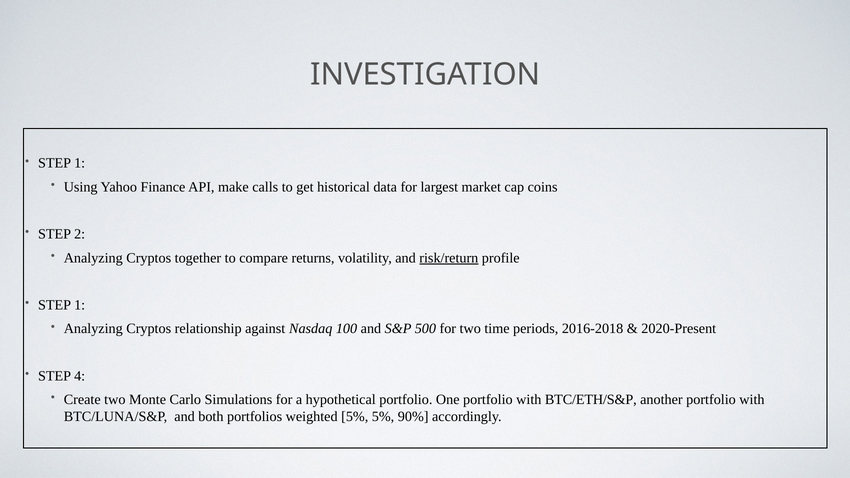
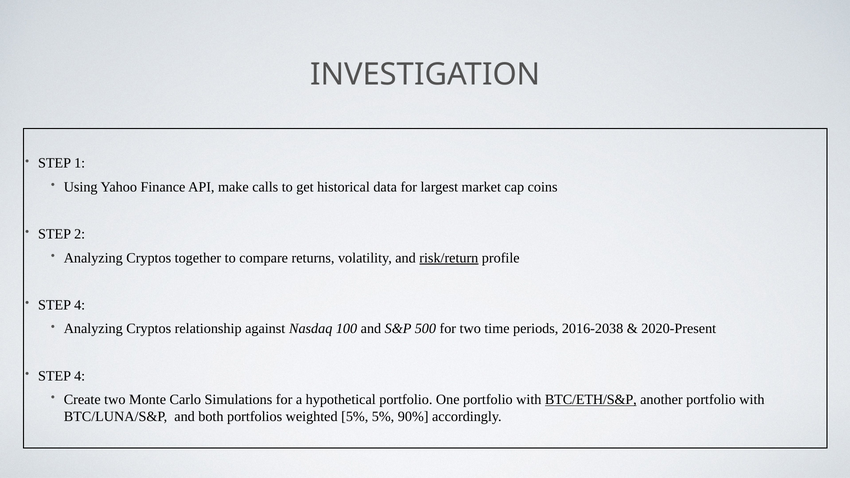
1: 1 -> 4 (80, 305)
2016-2018: 2016-2018 -> 2016-2038 (593, 329)
BTC/ETH/S&P underline: none -> present (591, 400)
